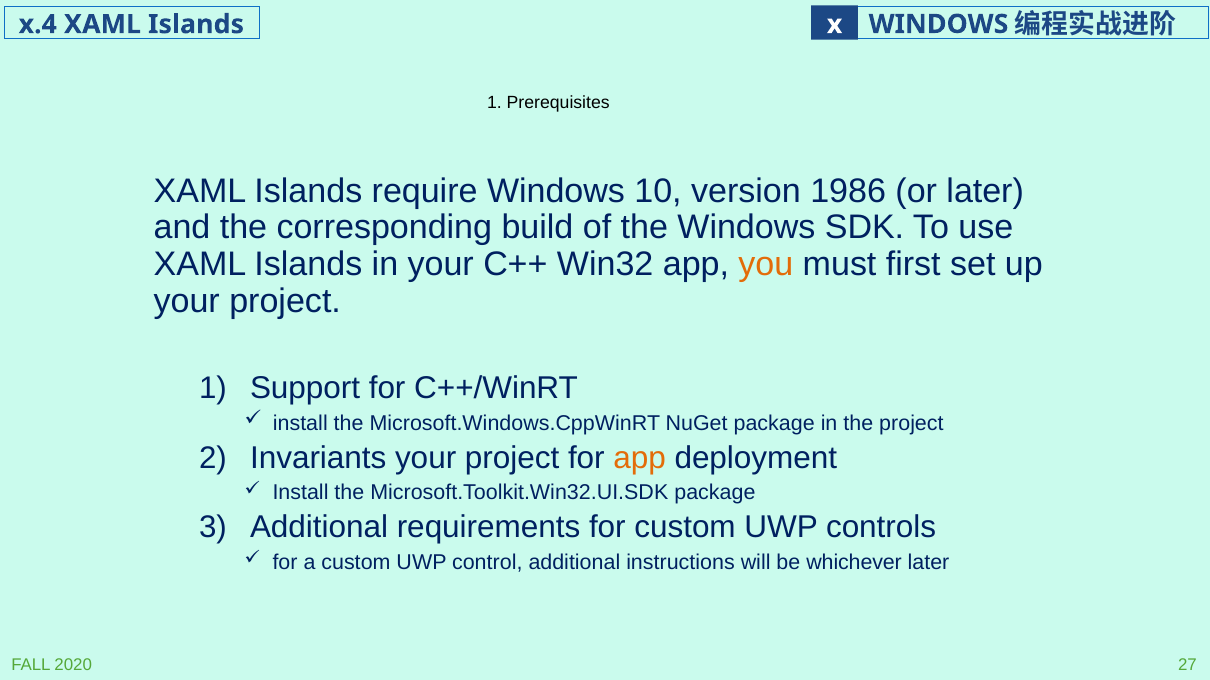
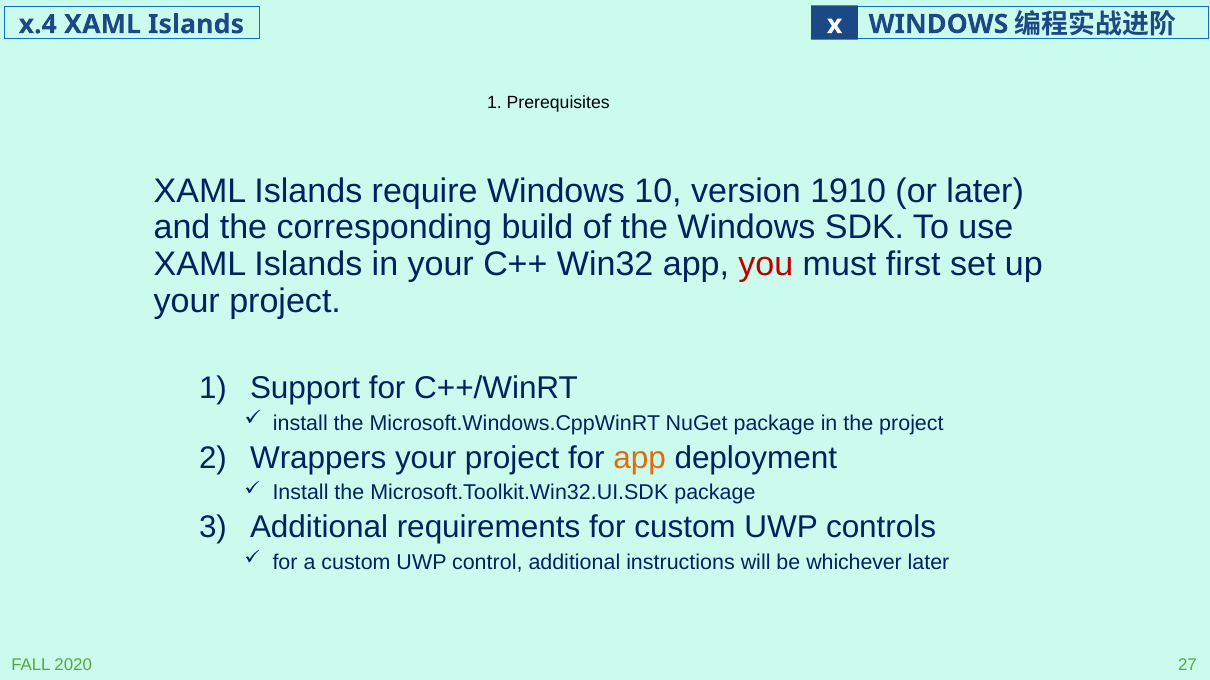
1986: 1986 -> 1910 (848, 191)
you colour: orange -> red (766, 265)
Invariants: Invariants -> Wrappers (318, 458)
